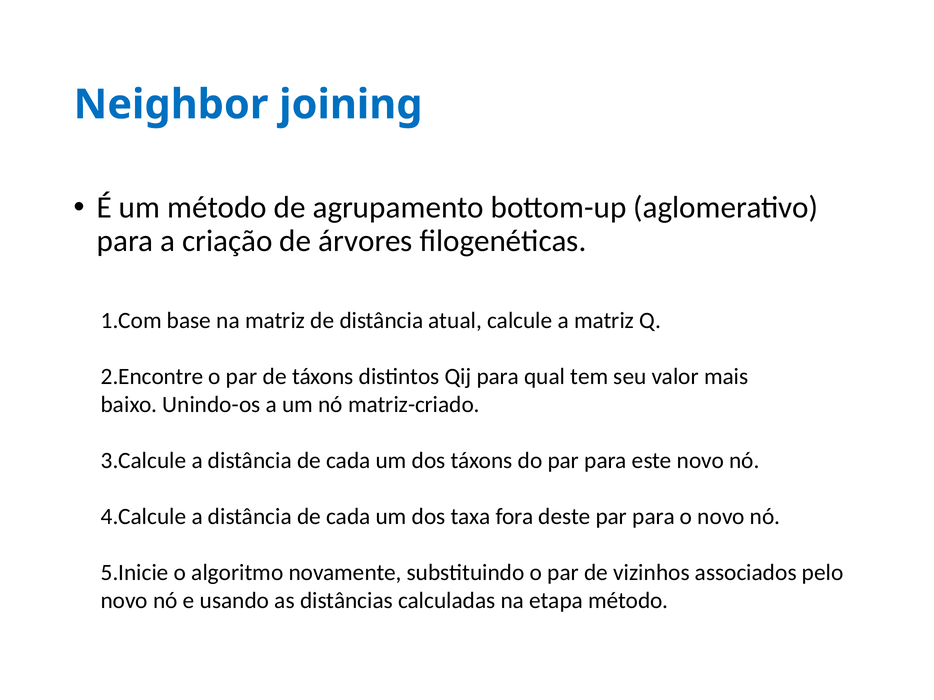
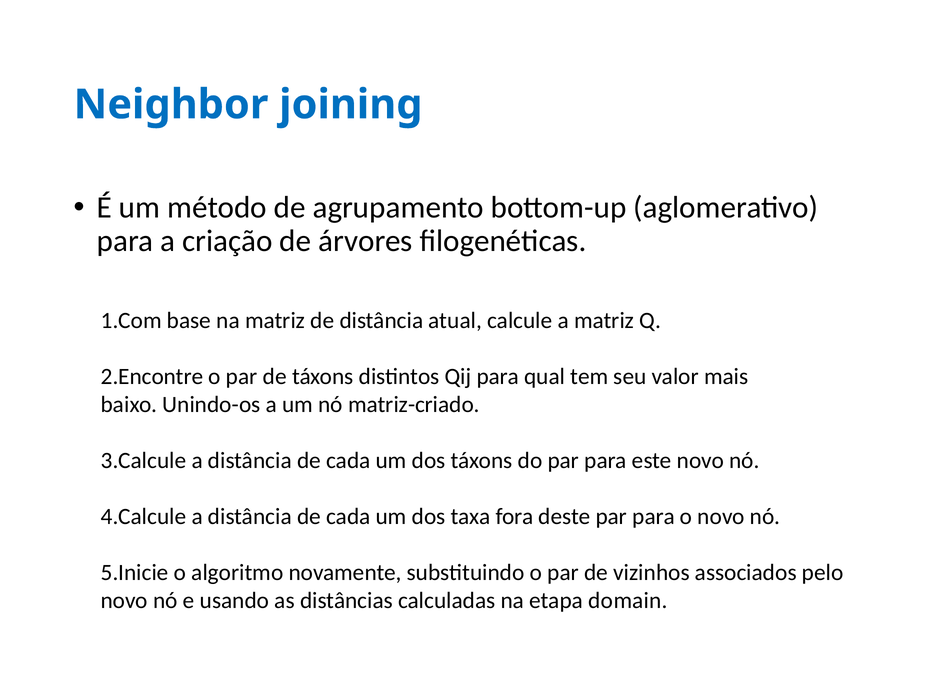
etapa método: método -> domain (628, 601)
